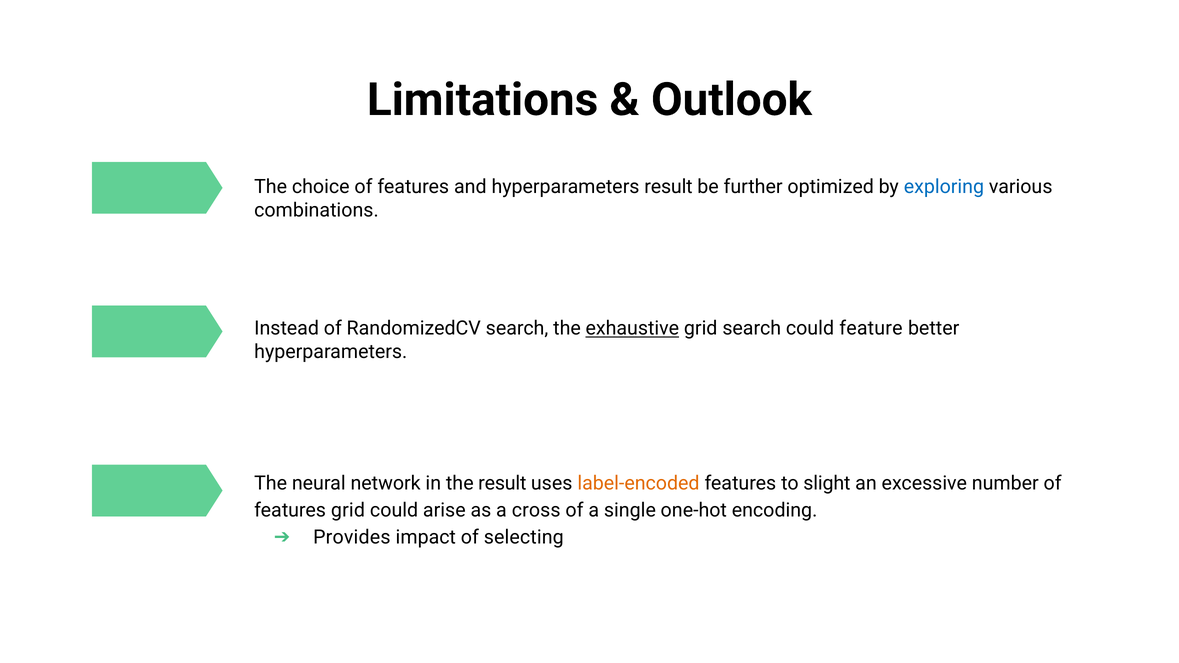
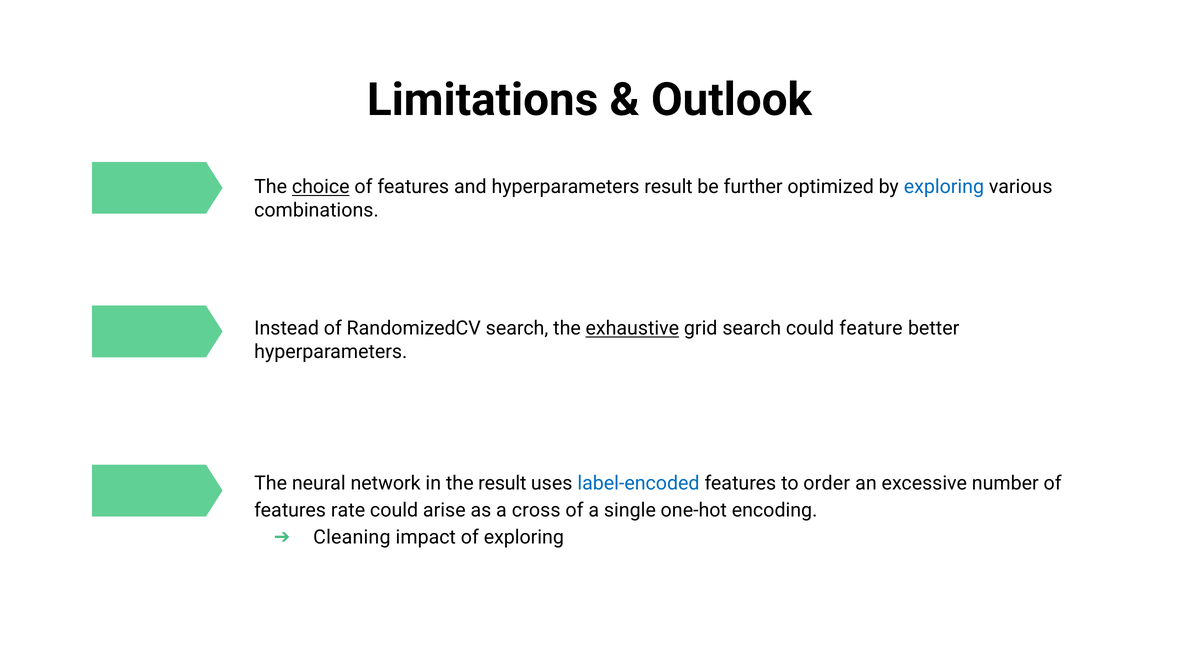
choice underline: none -> present (321, 187)
label-encoded colour: orange -> blue (638, 483)
slight: slight -> order (827, 483)
features grid: grid -> rate (348, 510)
Provides: Provides -> Cleaning (352, 537)
of selecting: selecting -> exploring (524, 537)
